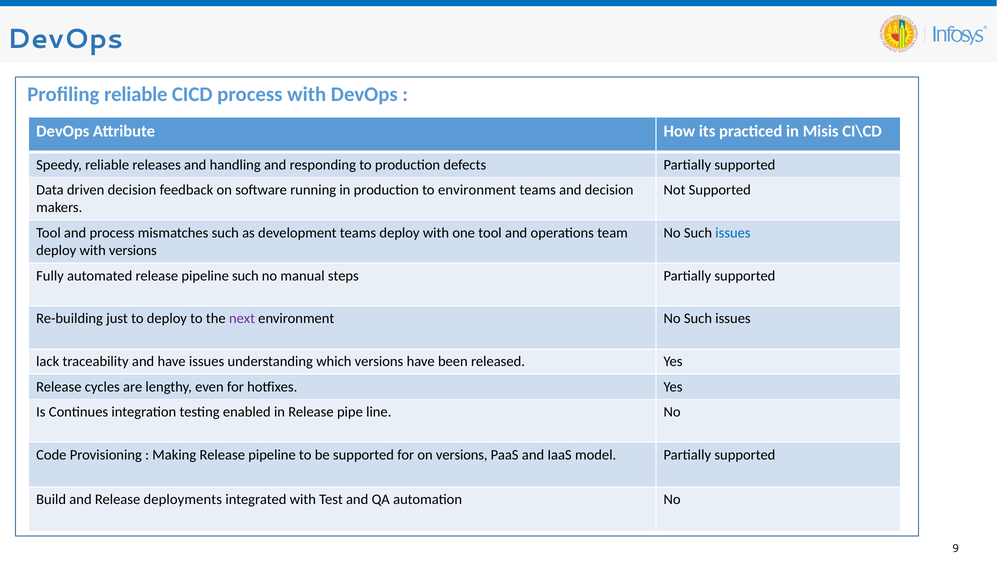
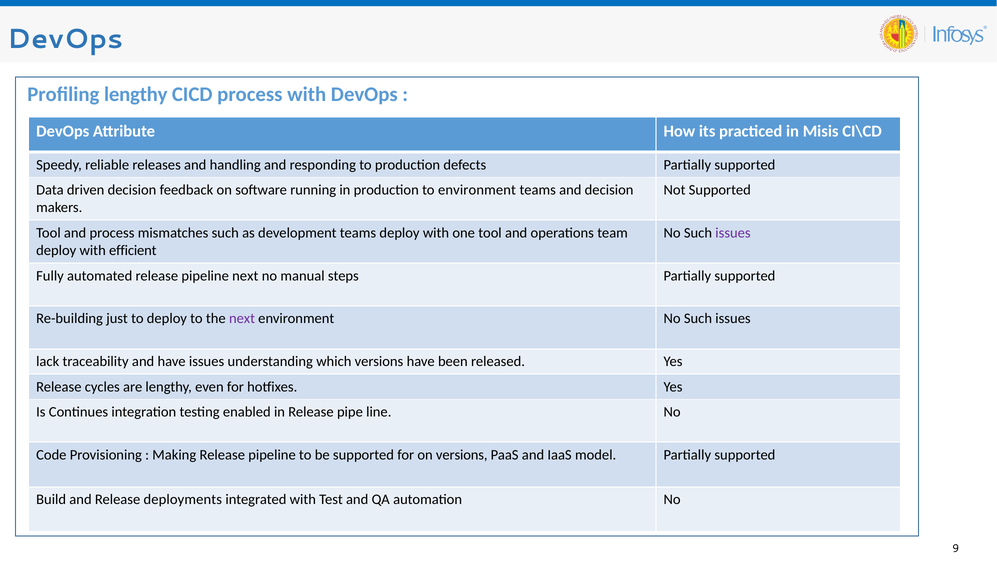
Profiling reliable: reliable -> lengthy (136, 94)
issues colour: blue -> purple (733, 233)
with versions: versions -> efficient (133, 250)
pipeline such: such -> next (245, 276)
